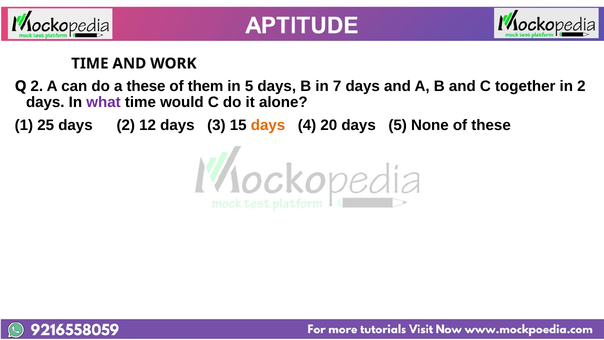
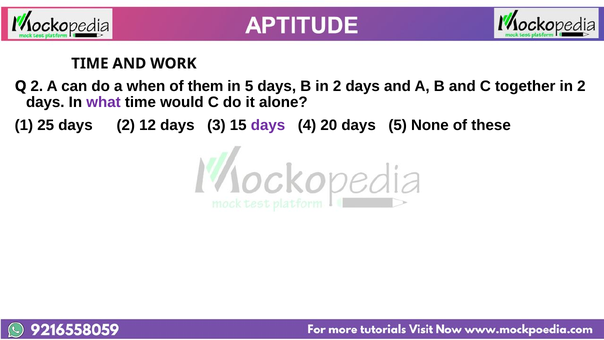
a these: these -> when (146, 86)
B in 7: 7 -> 2 (337, 86)
days colour: orange -> purple (268, 125)
